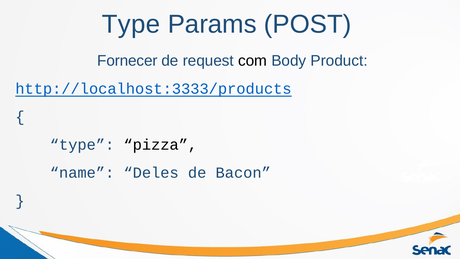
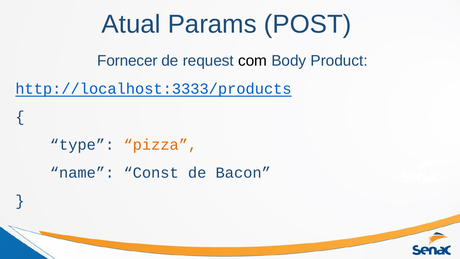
Type: Type -> Atual (131, 24)
pizza colour: black -> orange (160, 145)
Deles: Deles -> Const (151, 173)
